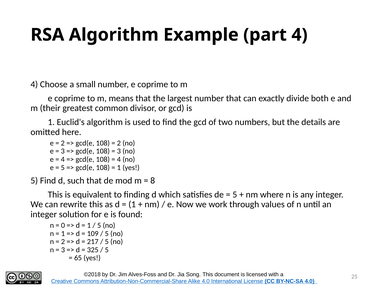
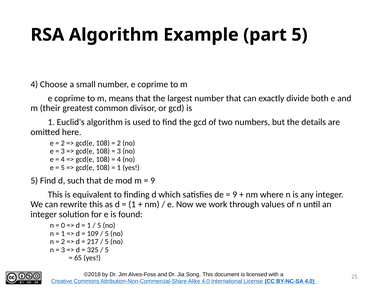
part 4: 4 -> 5 (300, 35)
8: 8 -> 9 (153, 181)
5: 5 -> 9 (235, 195)
